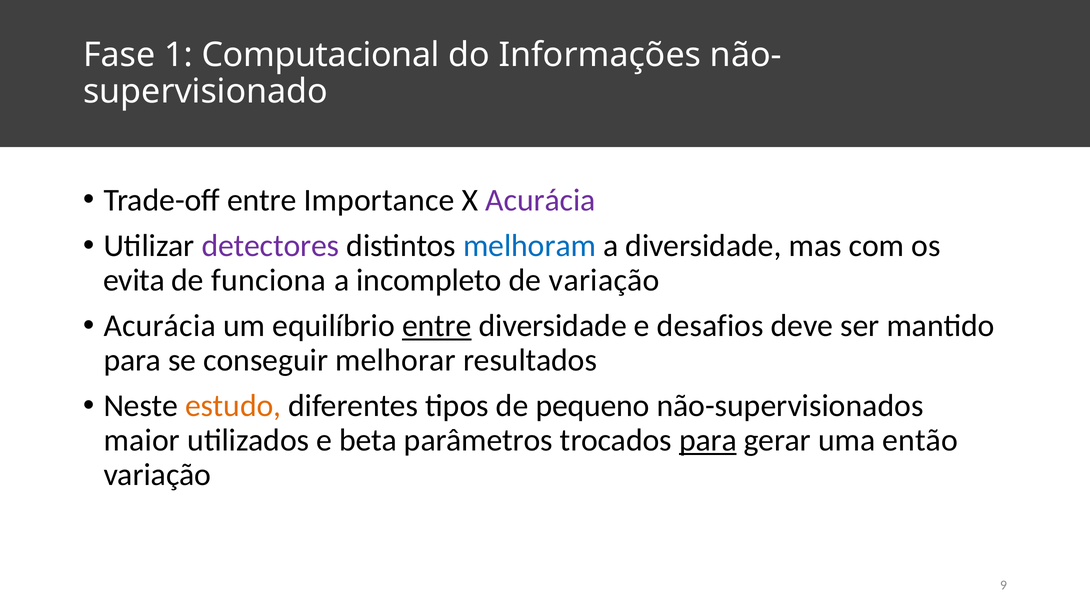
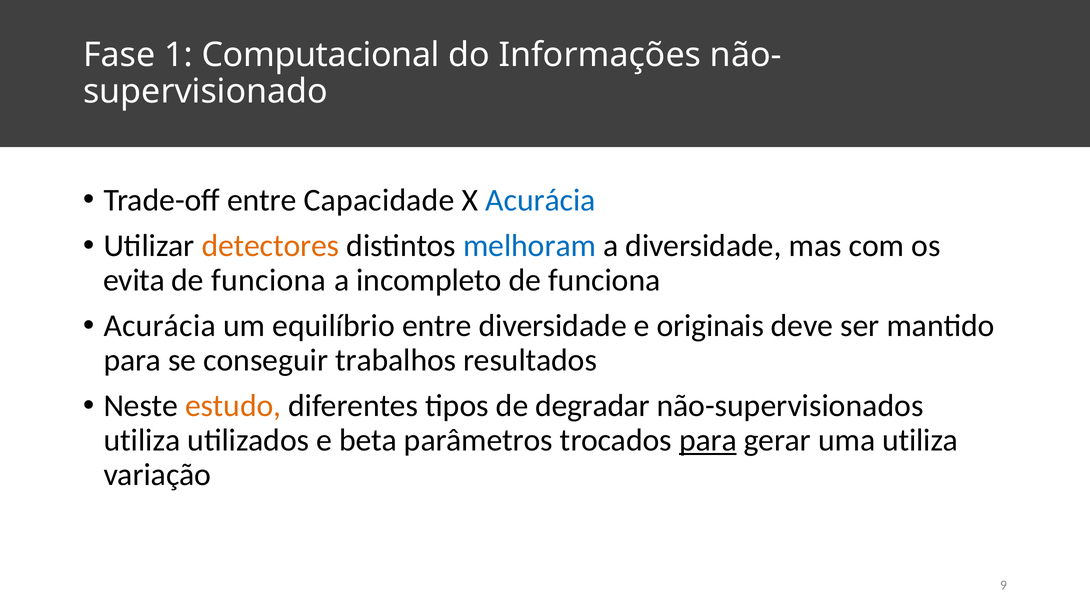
Importance: Importance -> Capacidade (379, 200)
Acurácia colour: purple -> blue (541, 200)
detectores colour: purple -> orange (270, 246)
variação: variação -> funciona (604, 280)
entre underline: present -> none (437, 326)
desafios: desafios -> originais (710, 326)
melhorar: melhorar -> trabalhos (396, 360)
pequeno: pequeno -> degradar (593, 406)
maior: maior -> utiliza (142, 440)
uma então: então -> utiliza (920, 440)
